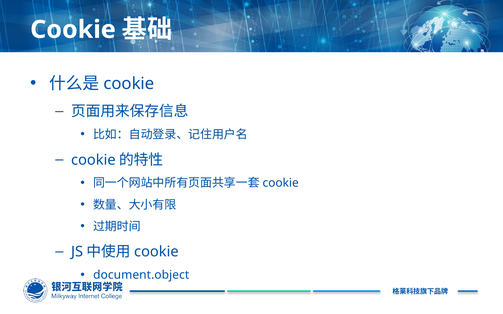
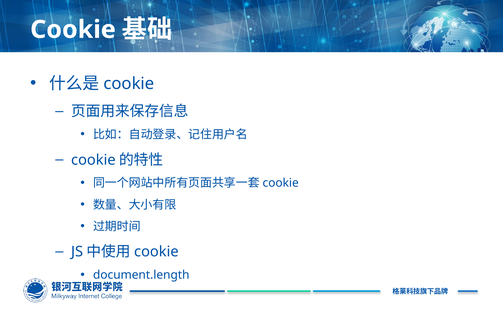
document.object: document.object -> document.length (141, 275)
